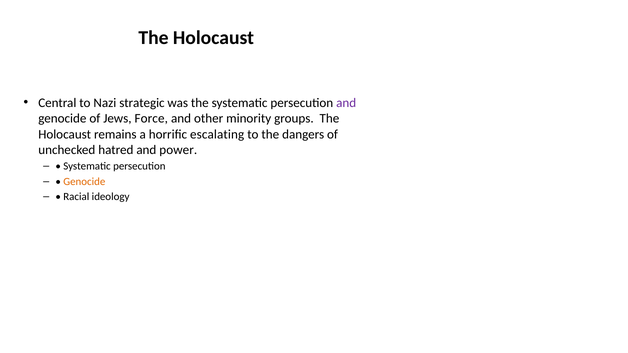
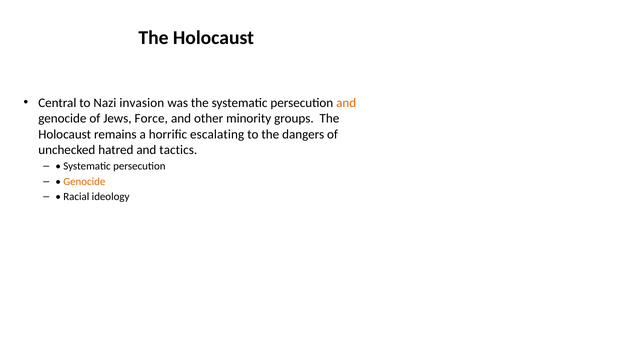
strategic: strategic -> invasion (142, 103)
and colour: purple -> orange (346, 103)
power: power -> tactics (178, 150)
